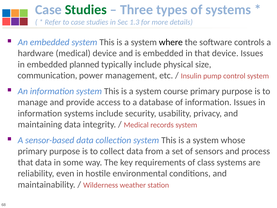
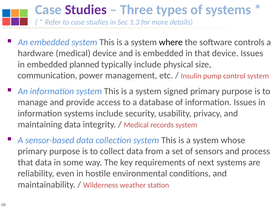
Studies colour: green -> purple (86, 10)
course: course -> signed (176, 91)
class: class -> next (206, 162)
